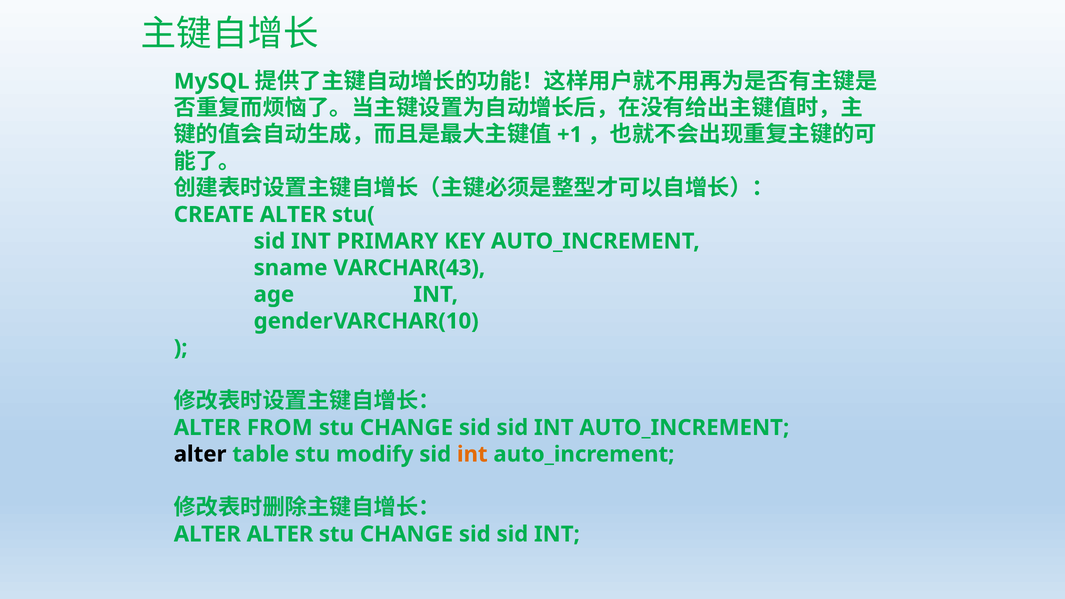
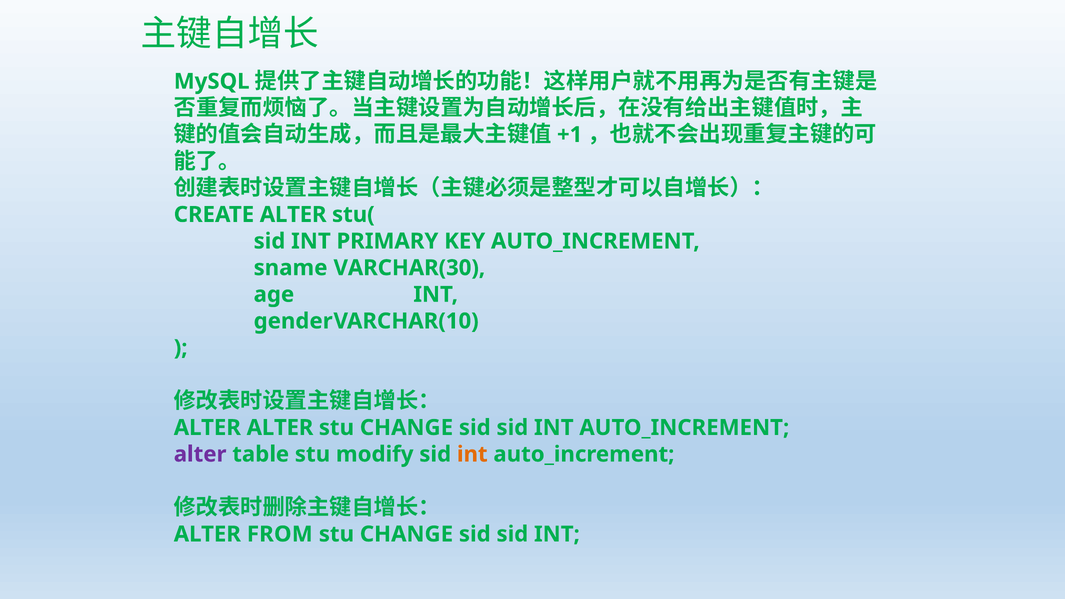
VARCHAR(43: VARCHAR(43 -> VARCHAR(30 (409, 268)
ALTER FROM: FROM -> ALTER (280, 428)
alter colour: black -> purple (200, 454)
ALTER ALTER: ALTER -> FROM (280, 534)
